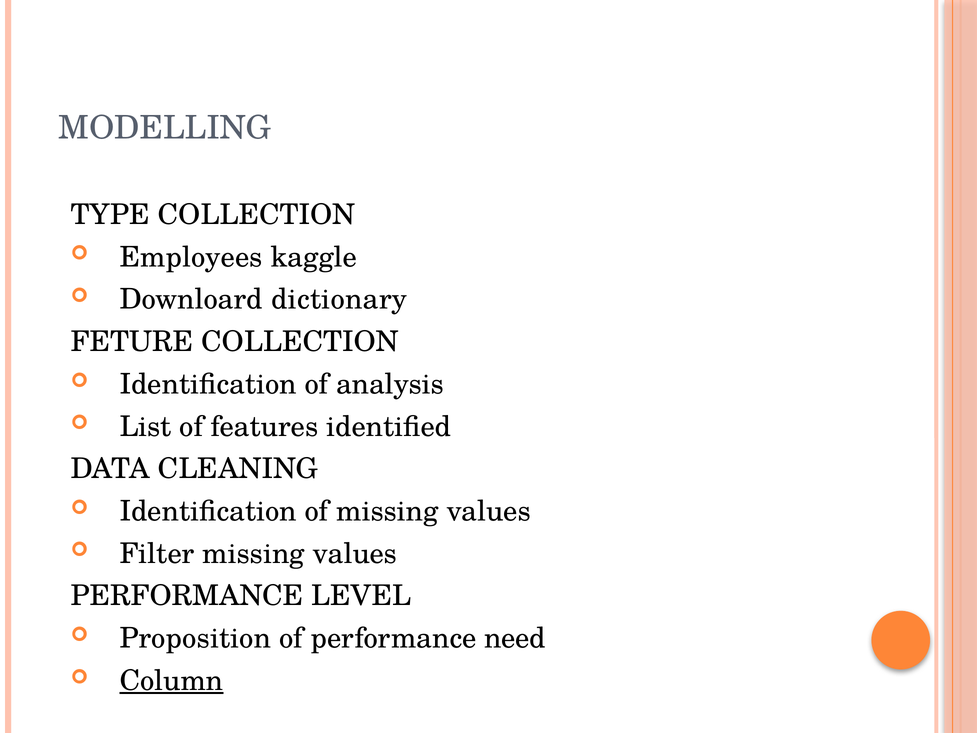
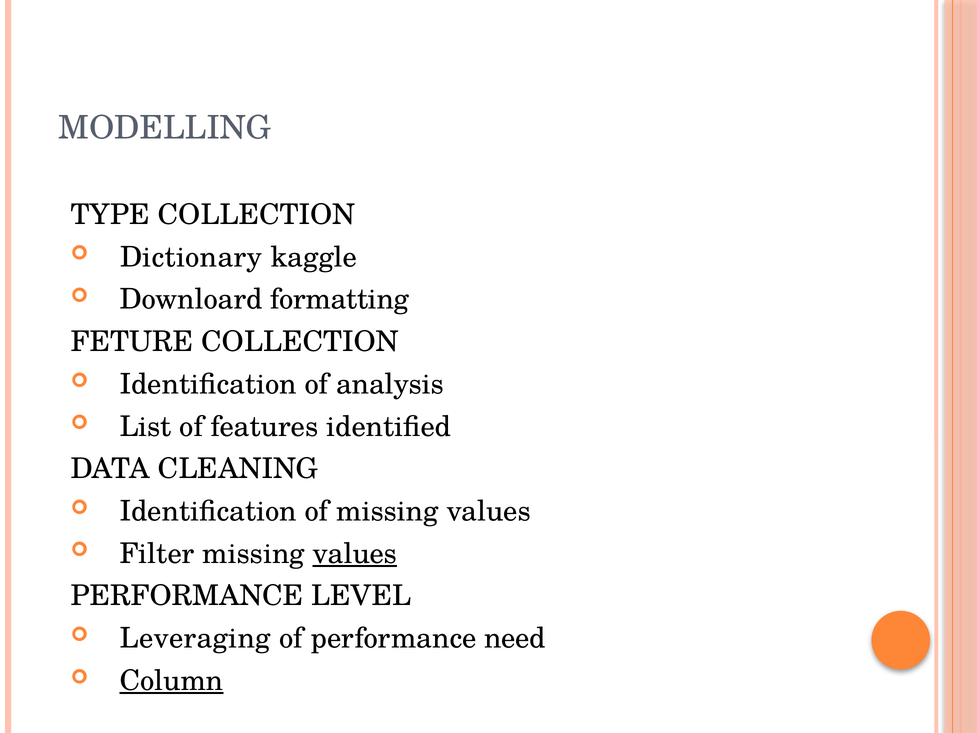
Employees: Employees -> Dictionary (191, 257)
dictionary: dictionary -> formatting (340, 299)
values underline: none -> present (355, 554)
Proposition: Proposition -> Leveraging (195, 638)
